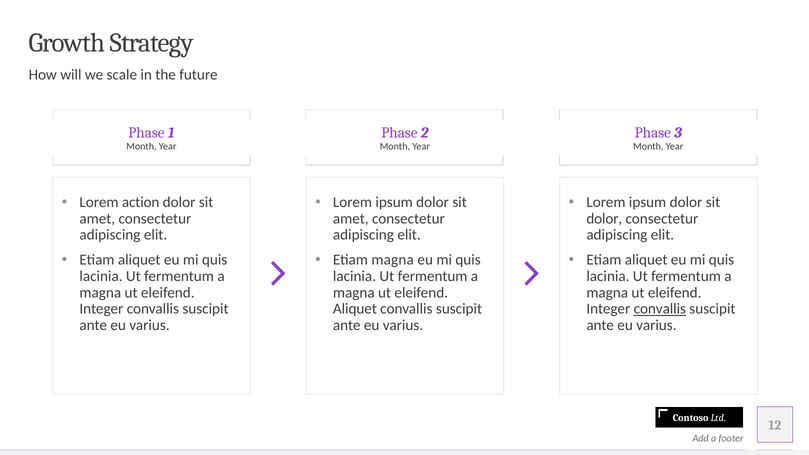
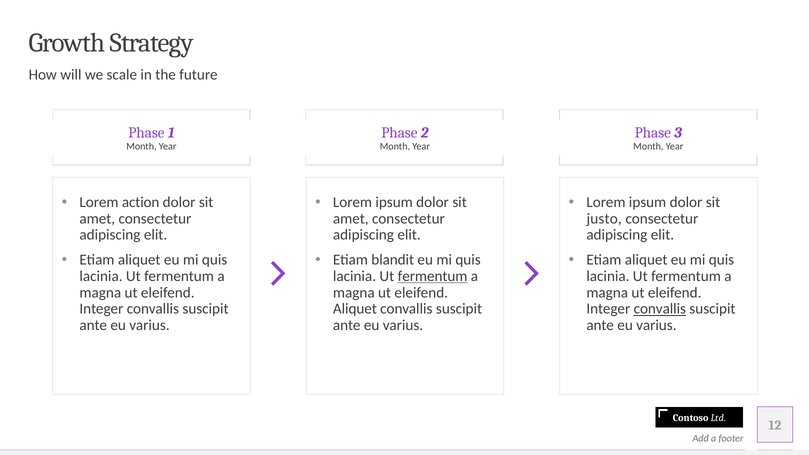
dolor: dolor -> justo (604, 219)
Etiam magna: magna -> blandit (393, 260)
fermentum underline: none -> present (433, 276)
